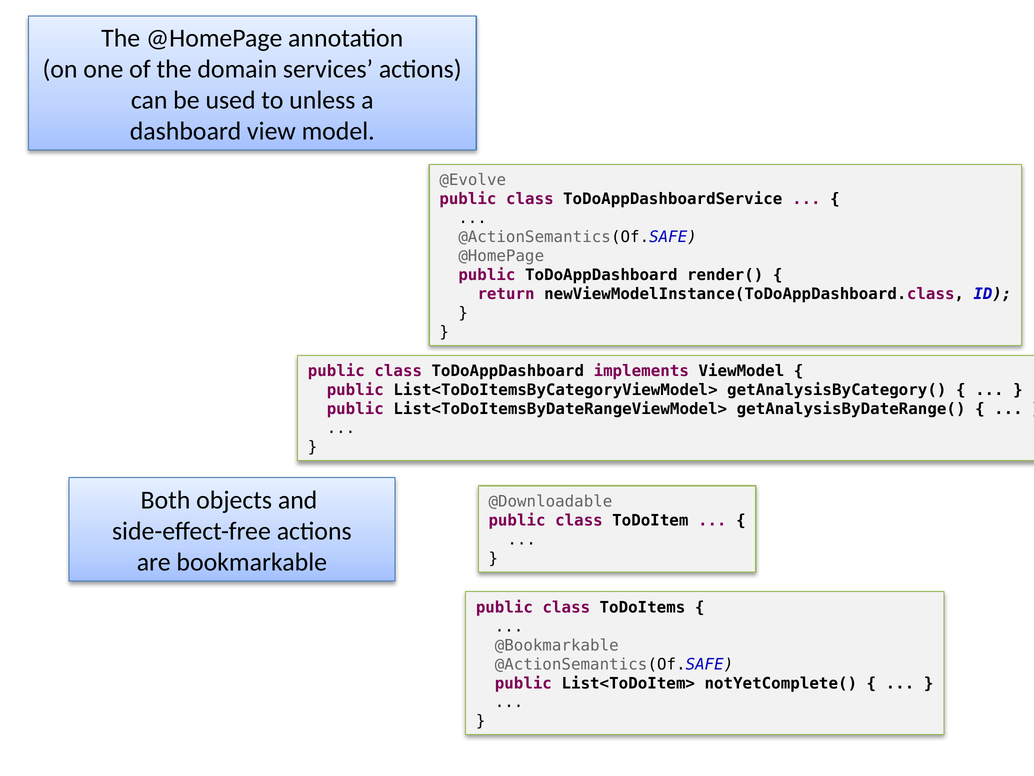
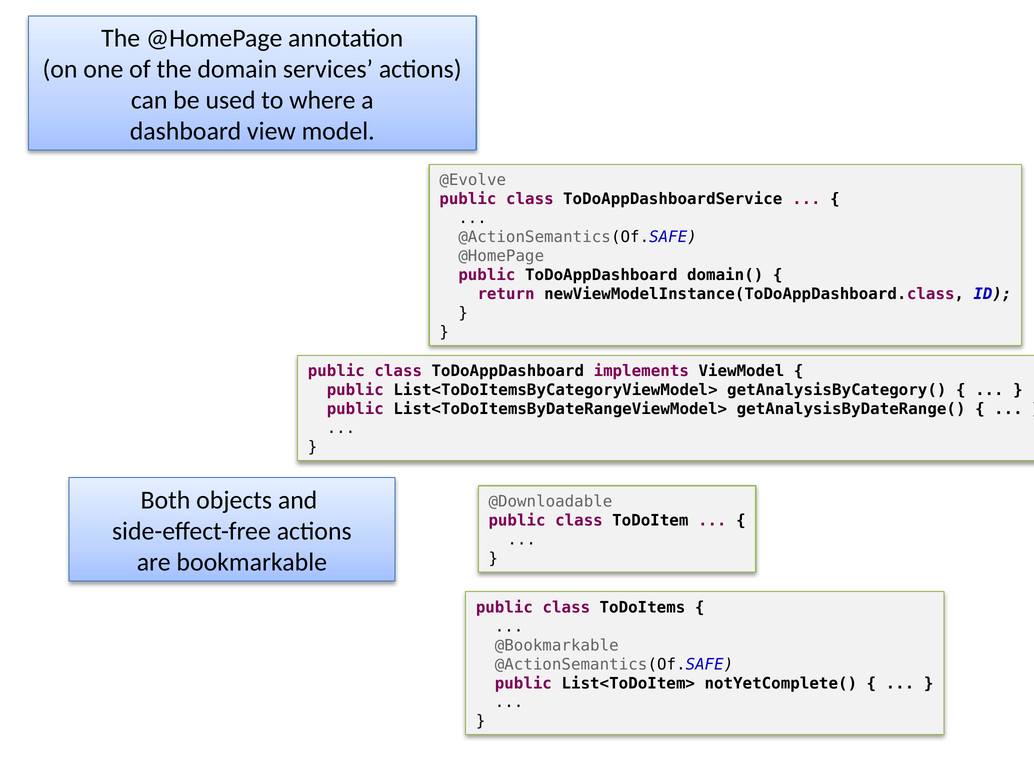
unless: unless -> where (322, 100)
render(: render( -> domain( (725, 275)
